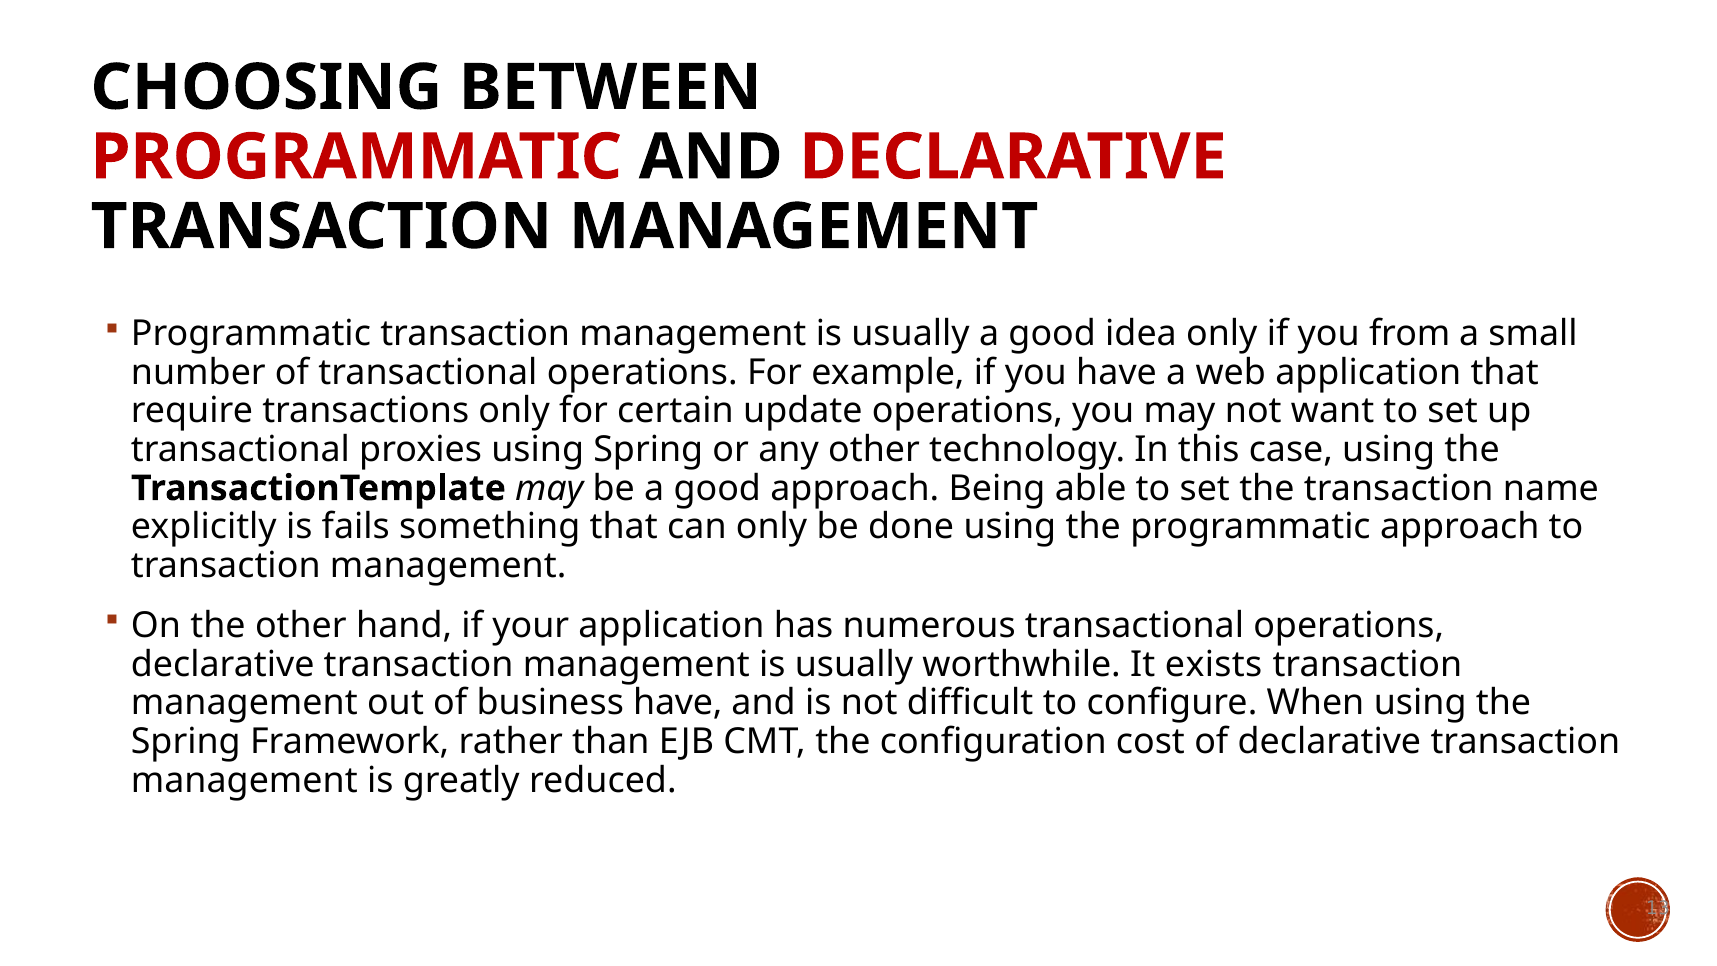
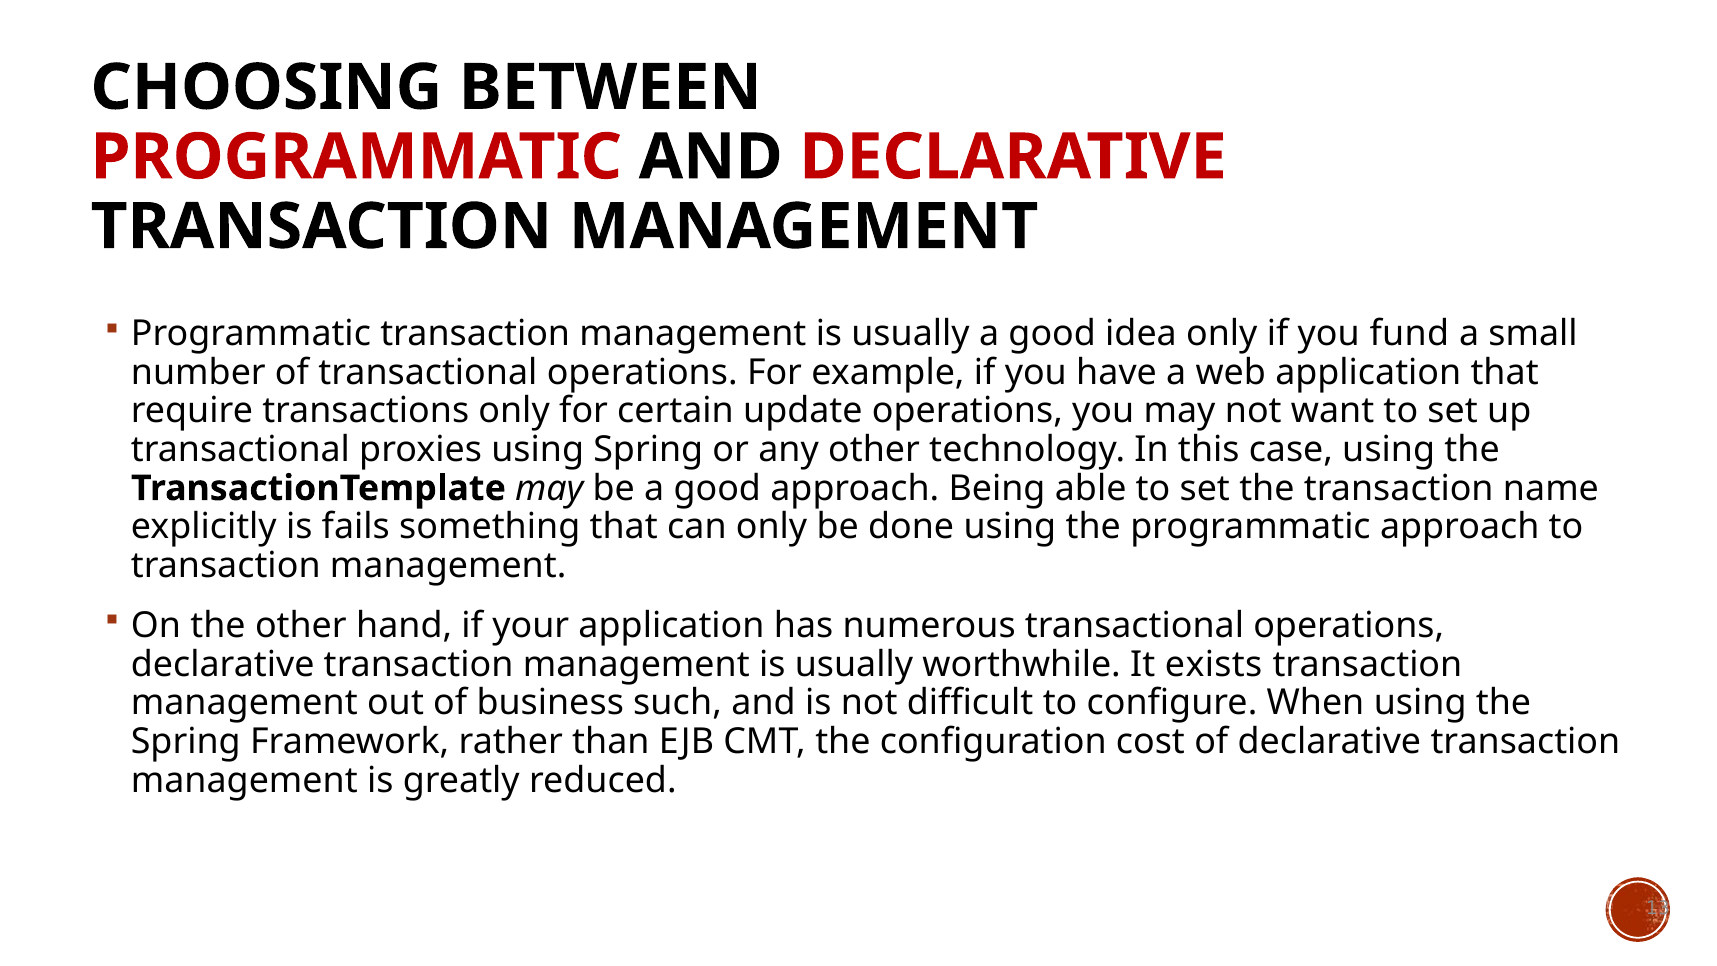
from: from -> fund (1409, 334)
business have: have -> such (678, 703)
